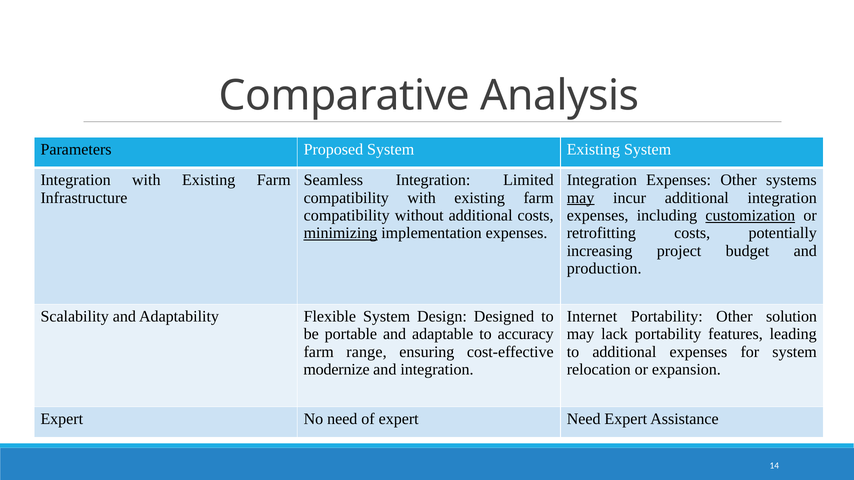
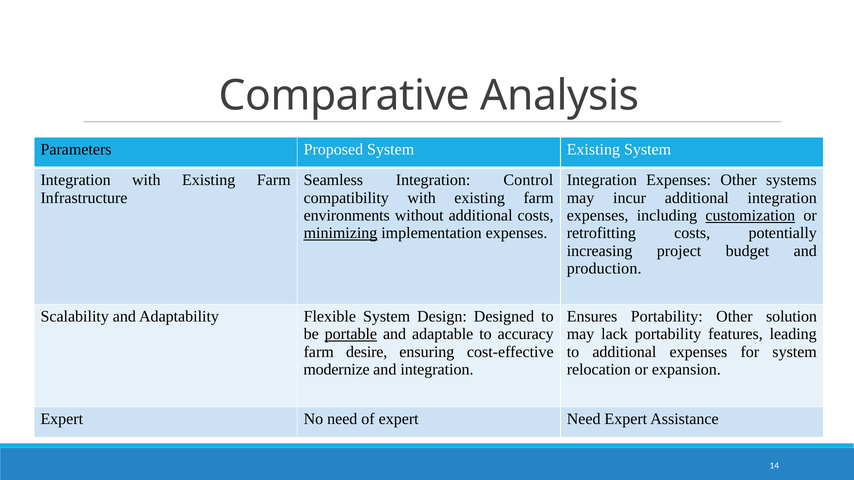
Limited: Limited -> Control (528, 180)
may underline: present -> none (581, 198)
compatibility: compatibility -> environments (347, 216)
Internet: Internet -> Ensures (592, 317)
portable underline: none -> present (351, 334)
range: range -> desire (367, 352)
